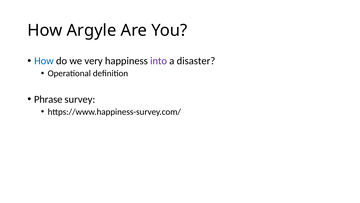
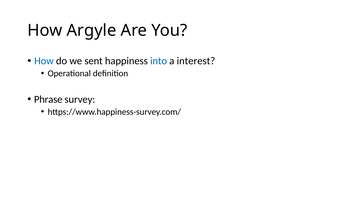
very: very -> sent (94, 61)
into colour: purple -> blue (159, 61)
disaster: disaster -> interest (196, 61)
